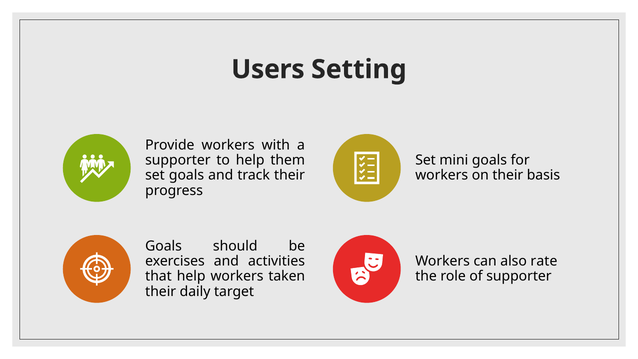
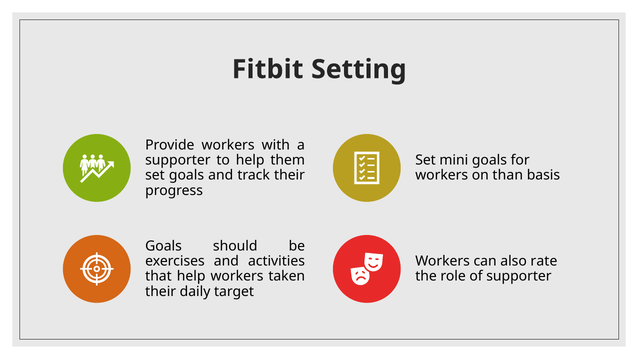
Users: Users -> Fitbit (268, 69)
on their: their -> than (508, 175)
